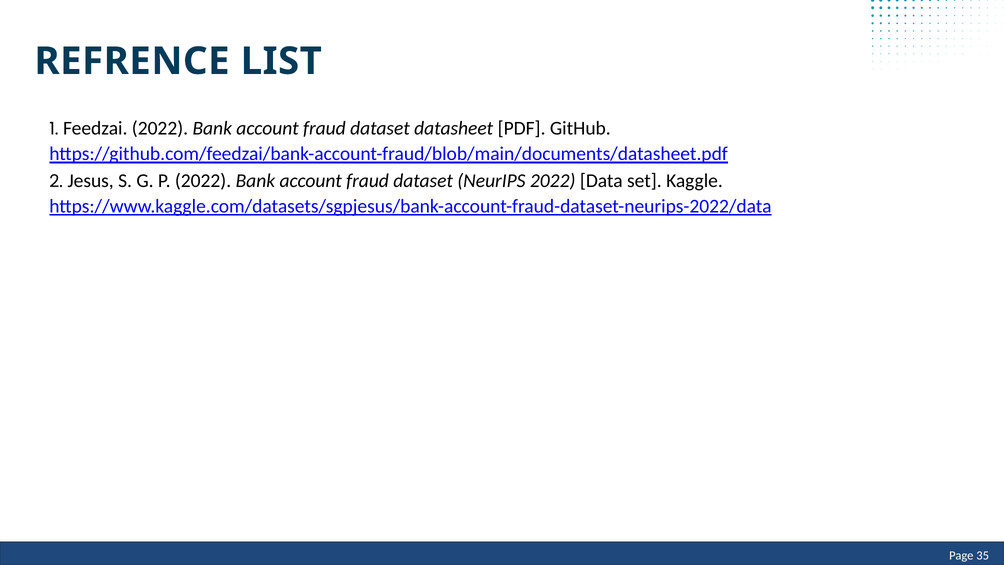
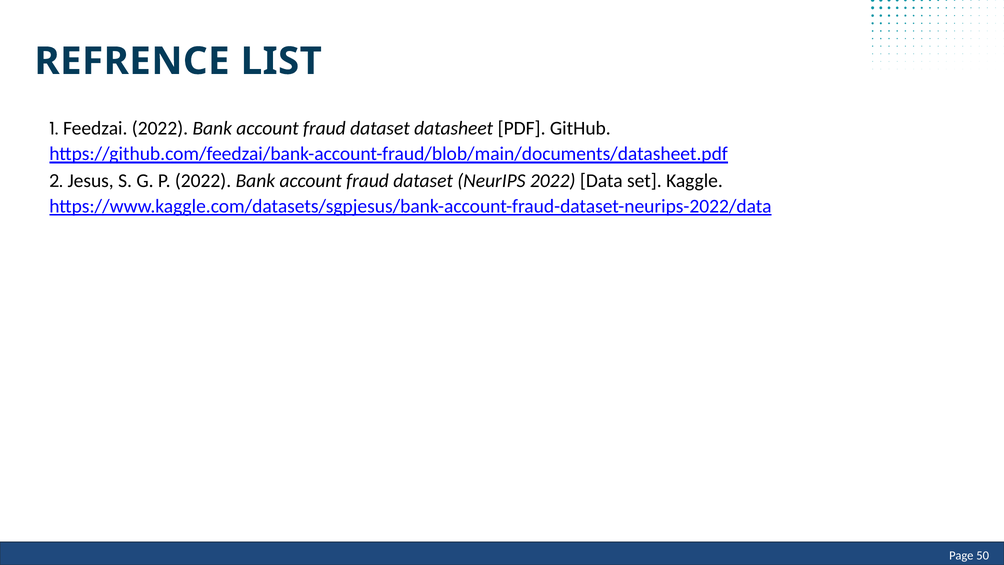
35: 35 -> 50 (983, 555)
